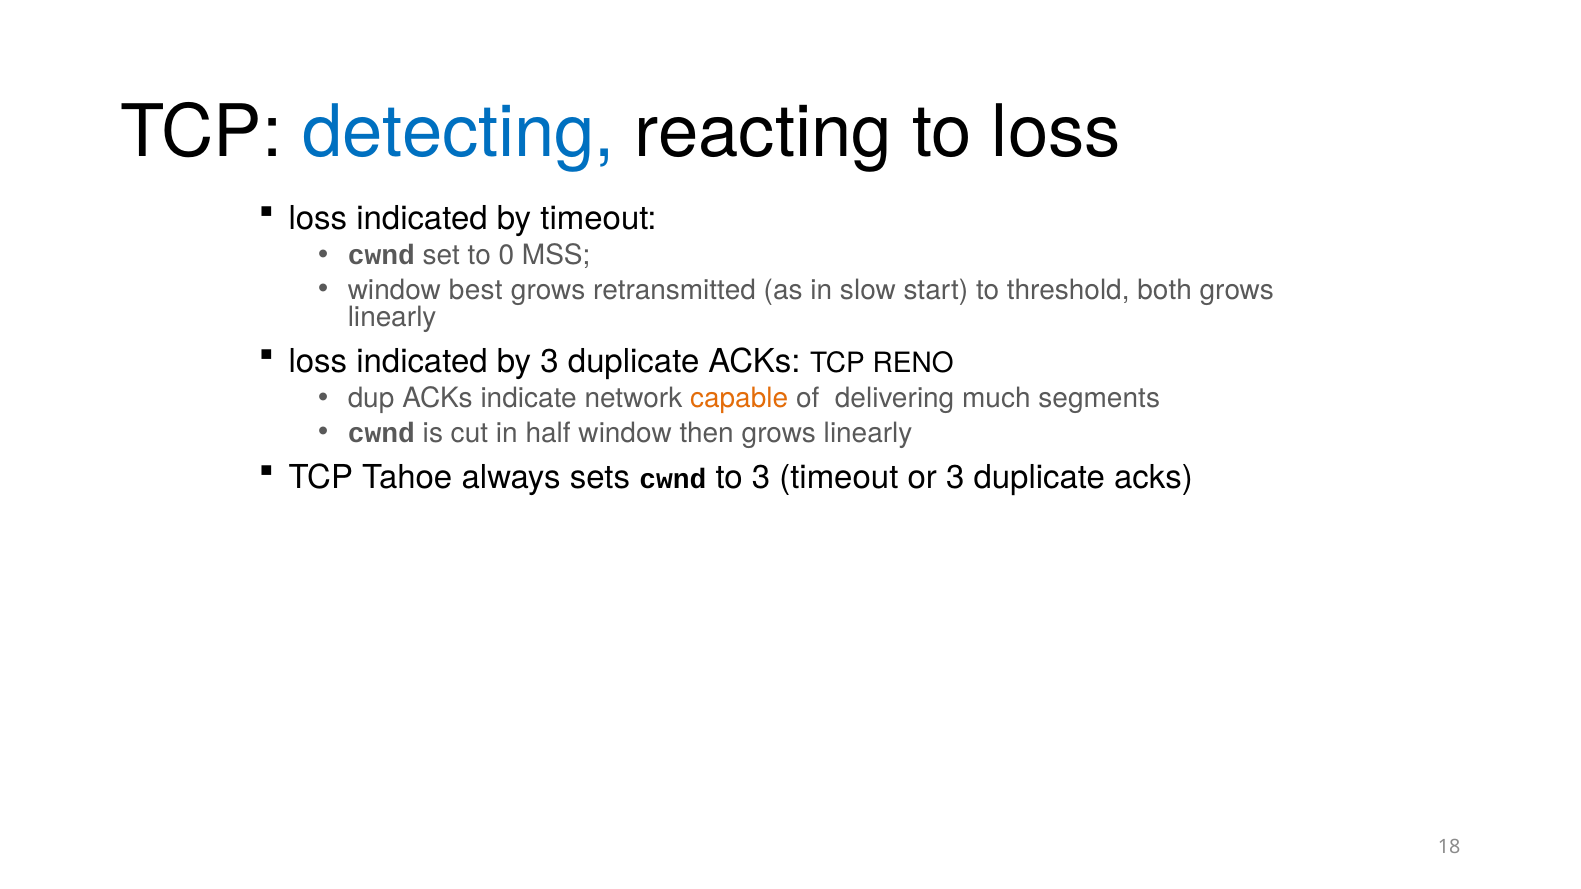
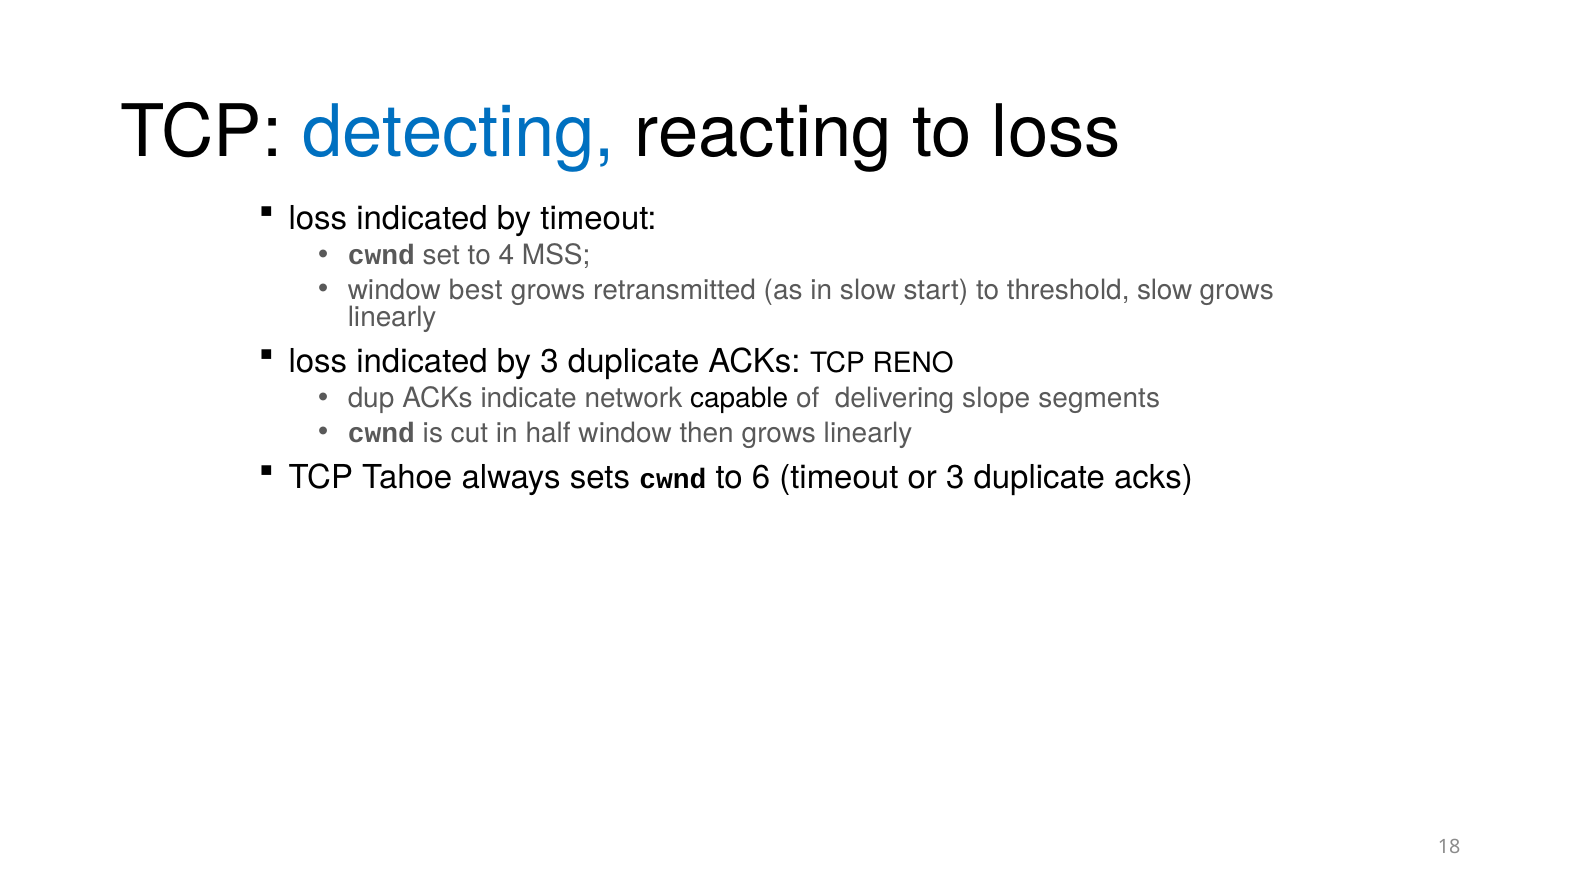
0: 0 -> 4 (506, 255)
threshold both: both -> slow (1165, 290)
capable colour: orange -> black (739, 399)
much: much -> slope (996, 399)
to 3: 3 -> 6 (761, 478)
